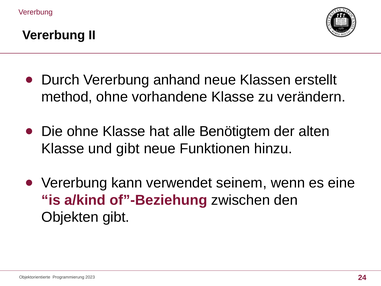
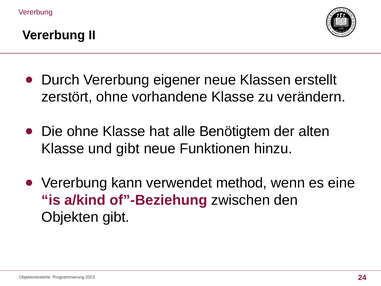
anhand: anhand -> eigener (177, 80)
method: method -> zerstört (67, 97)
seinem: seinem -> method (241, 183)
